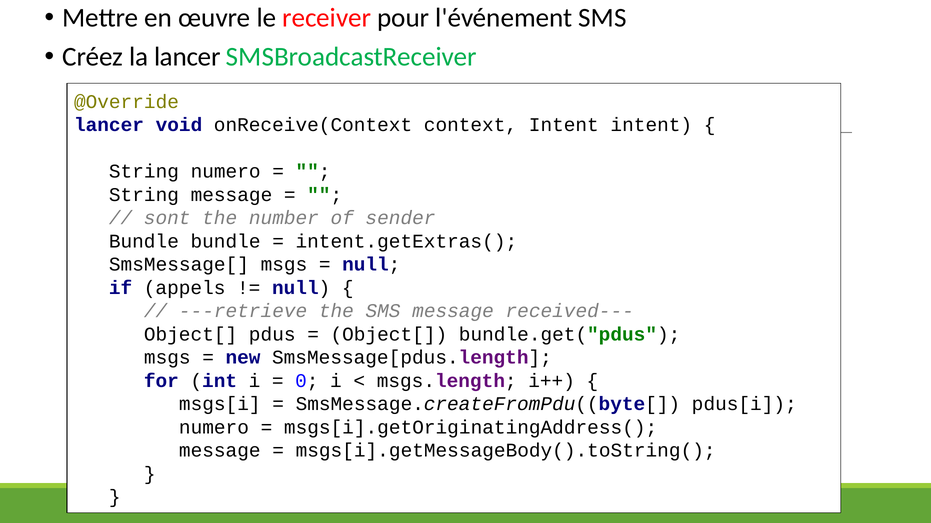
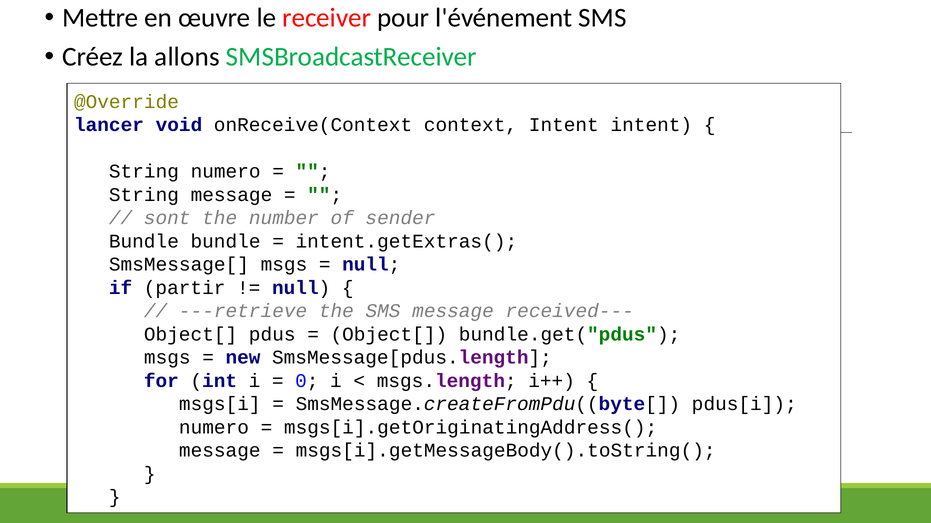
la lancer: lancer -> allons (187, 57)
appels: appels -> partir (185, 288)
